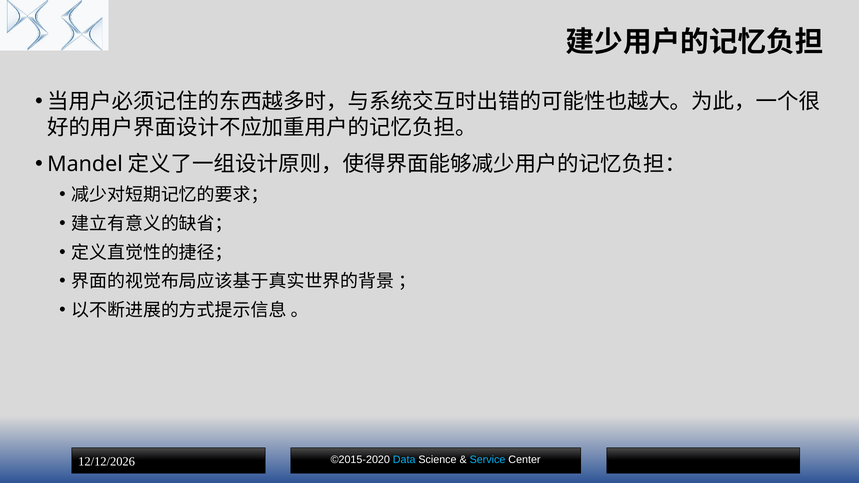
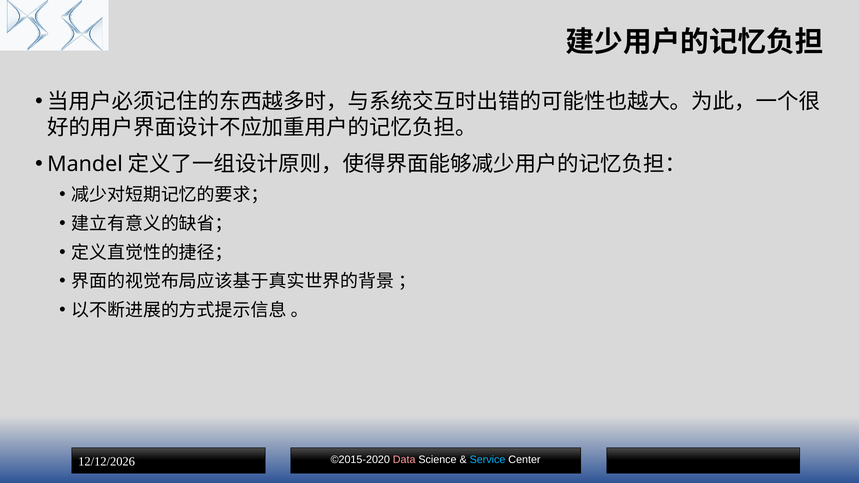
Data colour: light blue -> pink (404, 460)
